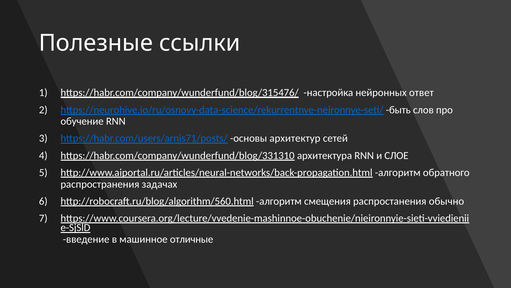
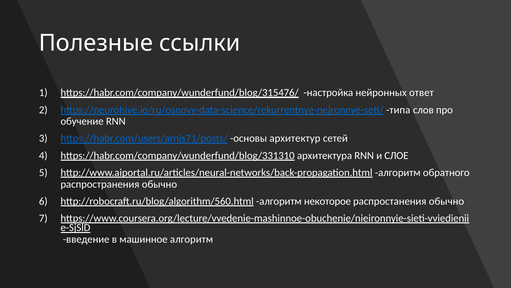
быть: быть -> типа (398, 110)
распространения задачах: задачах -> обычно (159, 184)
смещения: смещения -> некоторое (327, 201)
машинное отличные: отличные -> алгоритм (192, 239)
